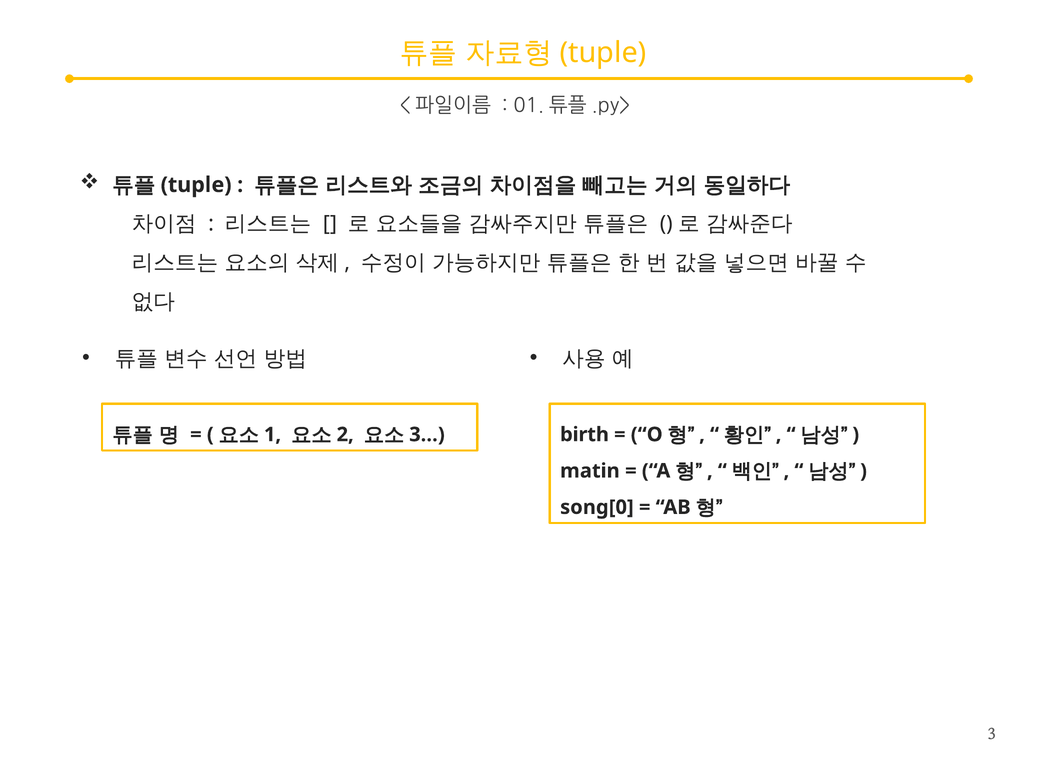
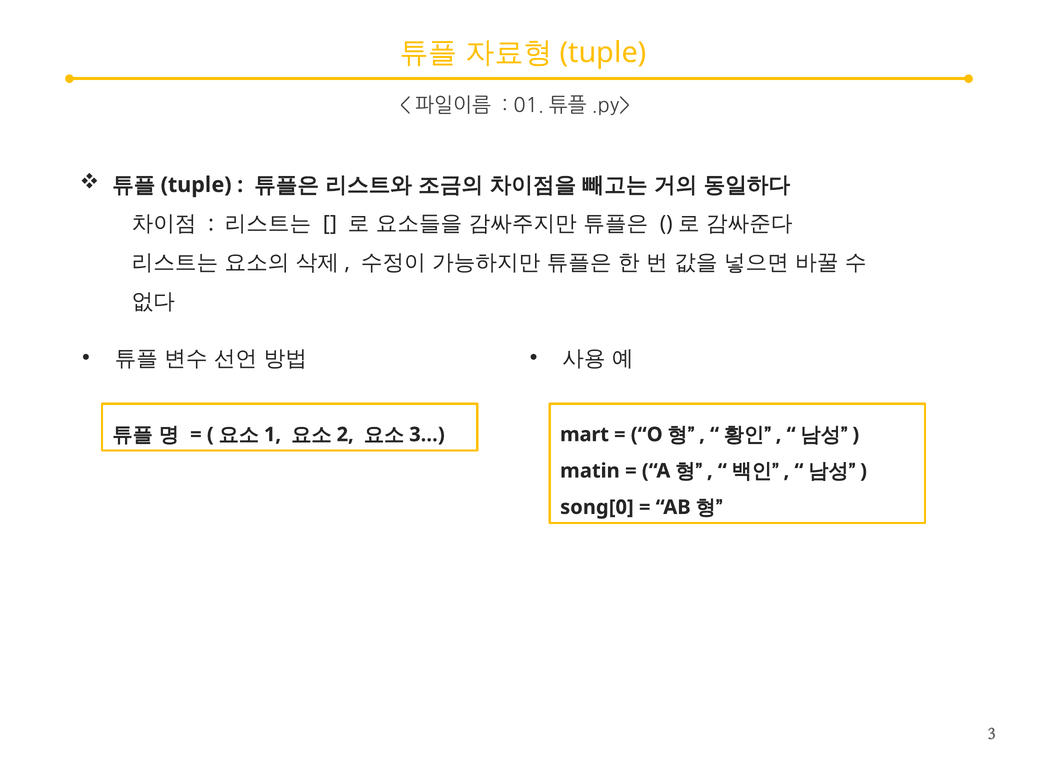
birth: birth -> mart (584, 434)
